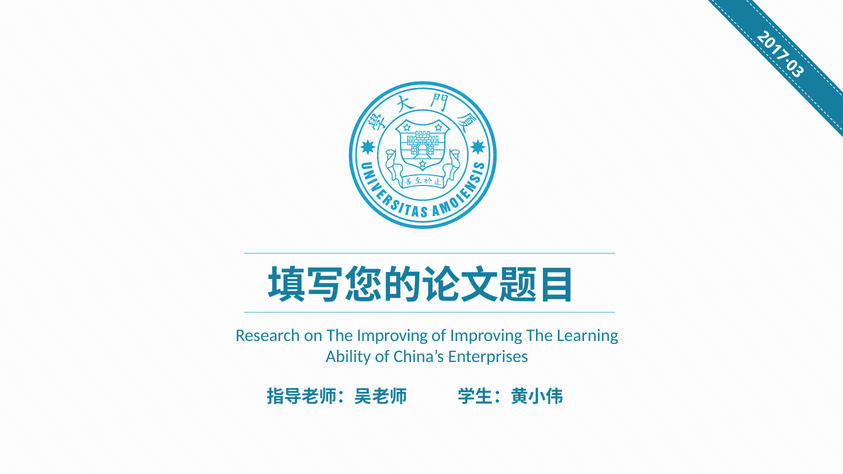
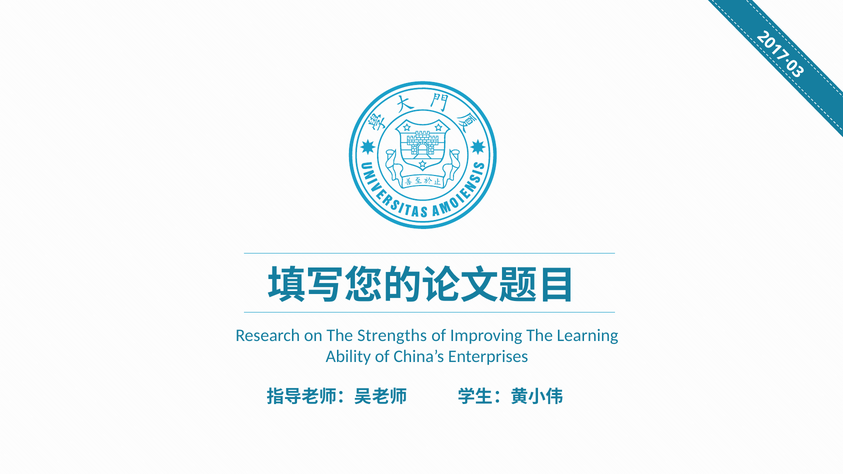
The Improving: Improving -> Strengths (392, 335)
